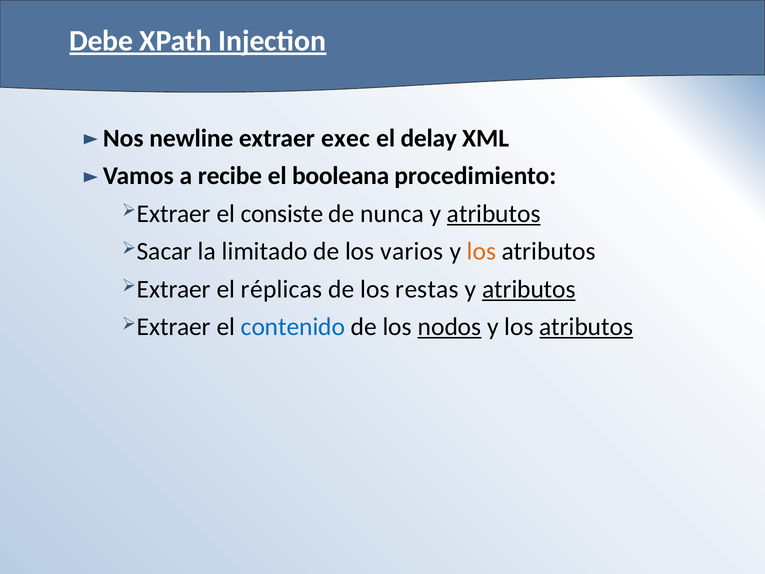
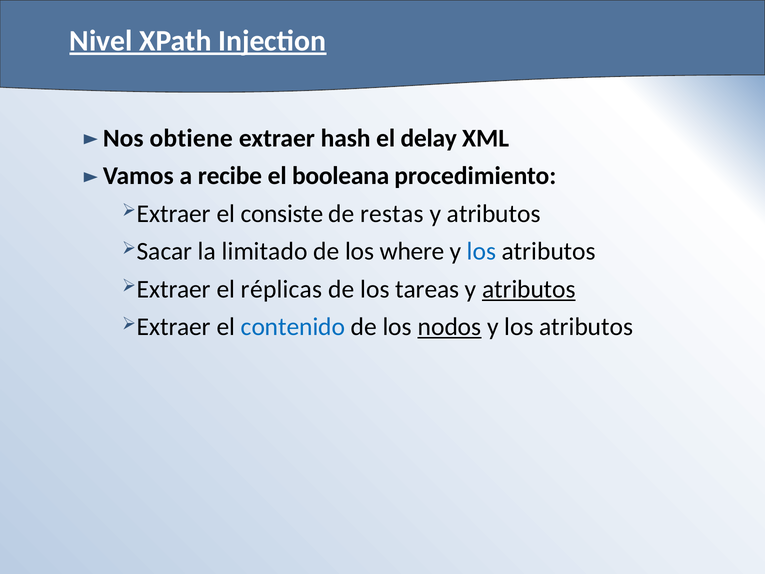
Debe: Debe -> Nivel (101, 41)
newline: newline -> obtiene (191, 138)
exec: exec -> hash (346, 138)
nunca: nunca -> restas (392, 214)
atributos underline: present -> none (494, 214)
varios: varios -> where (412, 251)
los colour: orange -> blue (481, 251)
restas: restas -> tareas (427, 289)
atributos underline: present -> none (586, 327)
